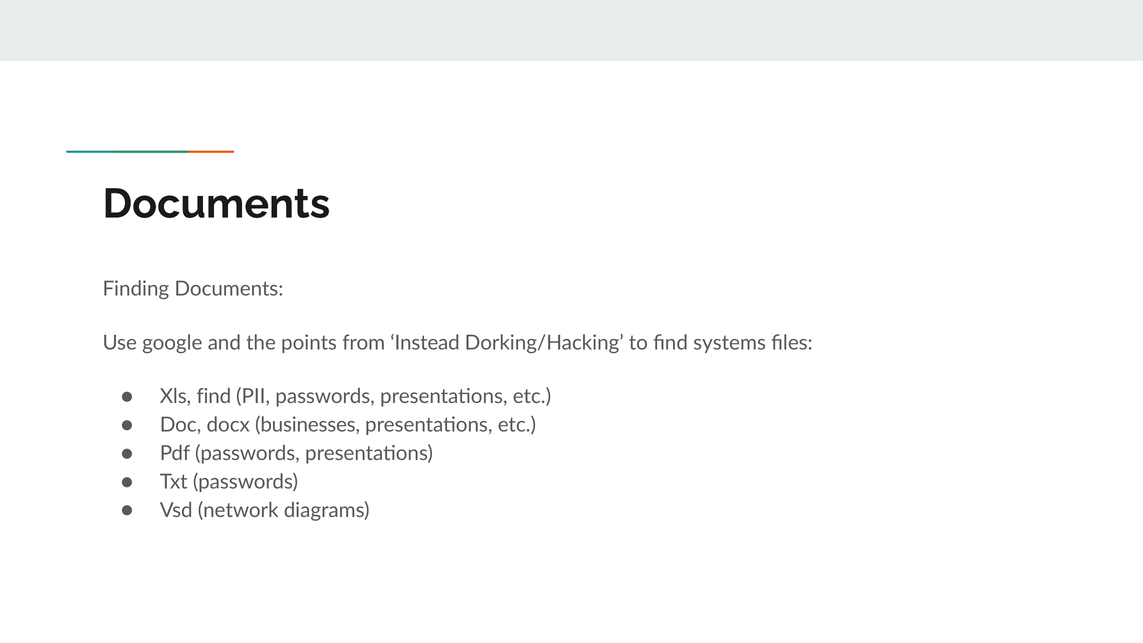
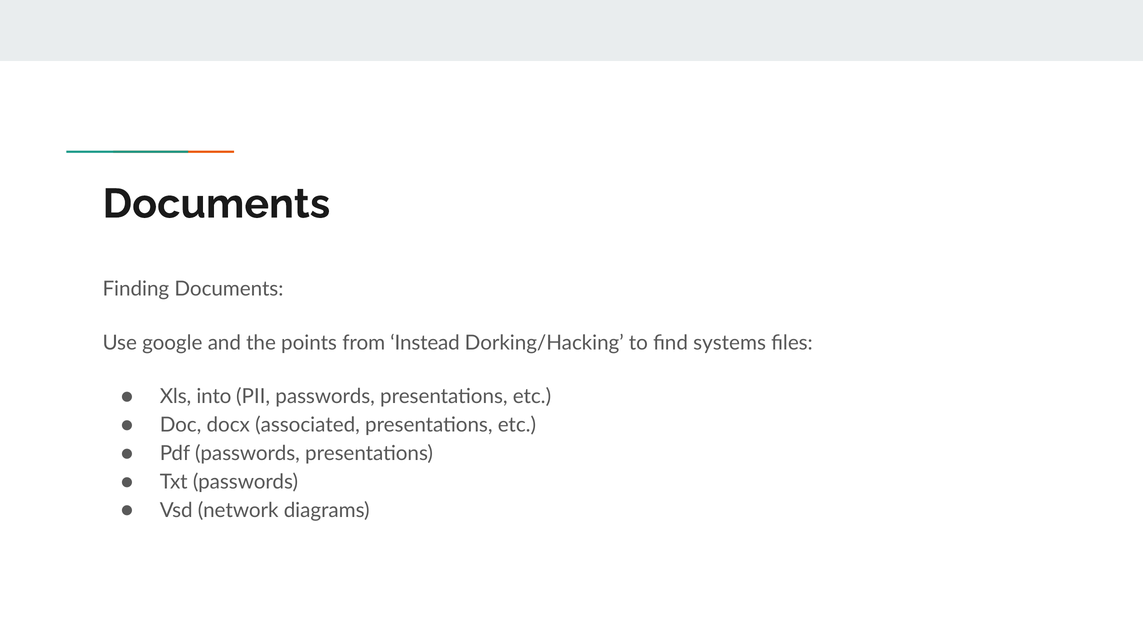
Xls find: find -> into (214, 397)
businesses: businesses -> associated (308, 425)
